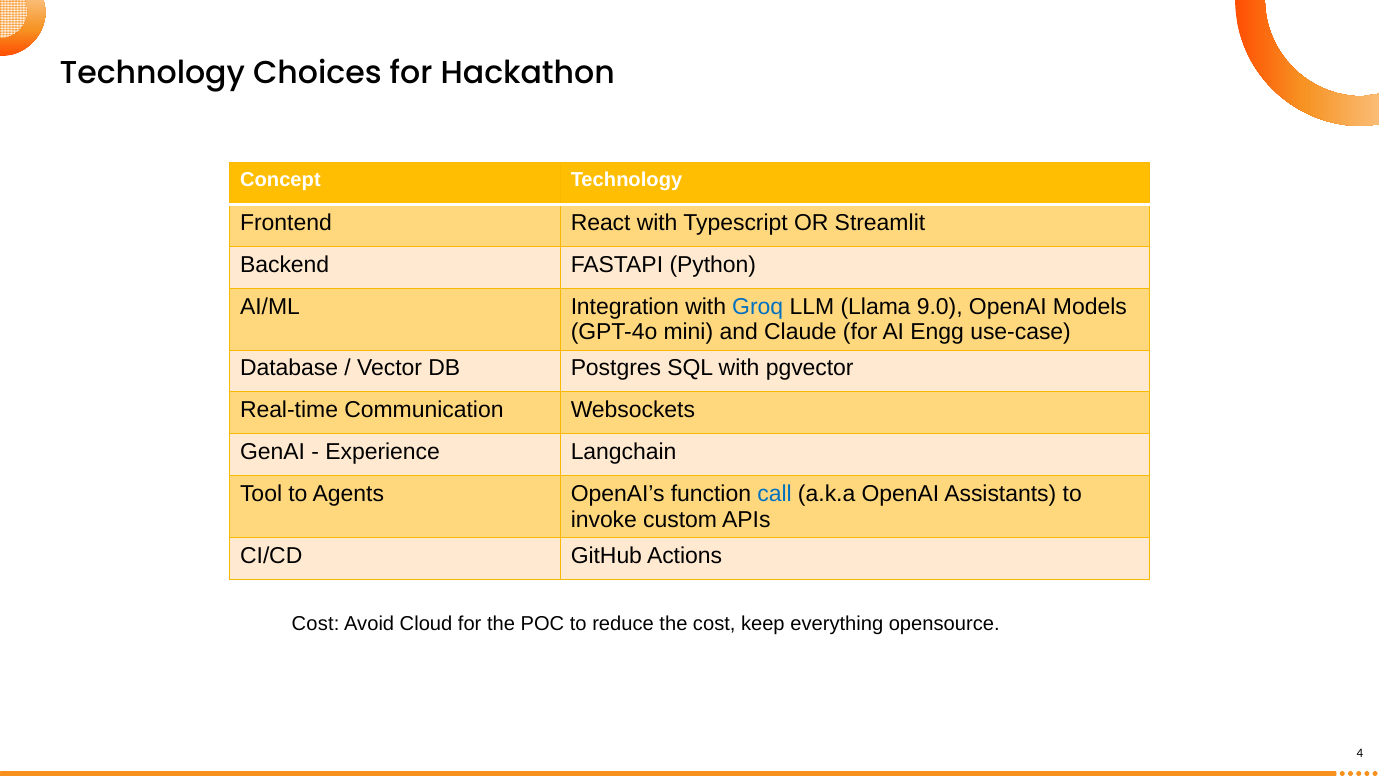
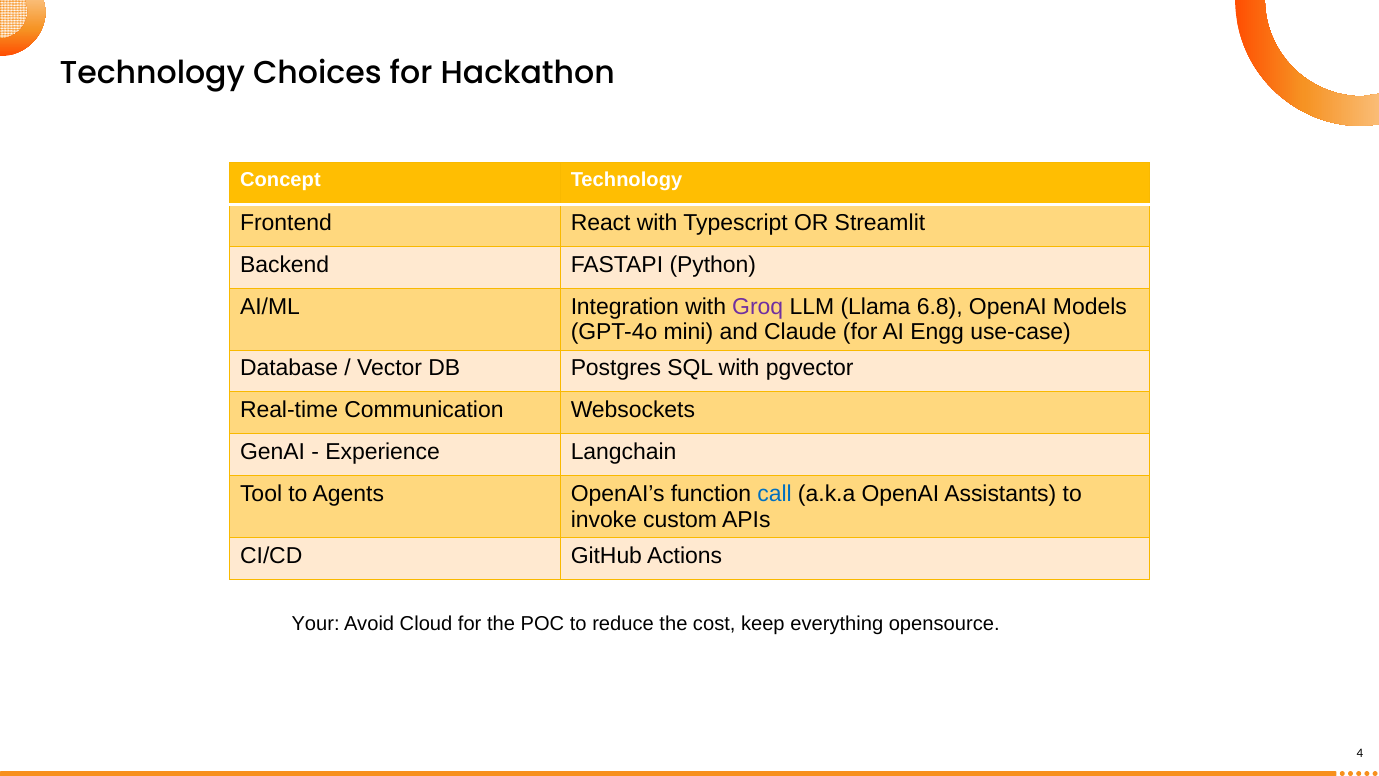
Groq colour: blue -> purple (758, 307)
9.0: 9.0 -> 6.8 (940, 307)
Cost: Cost -> Your (316, 624)
